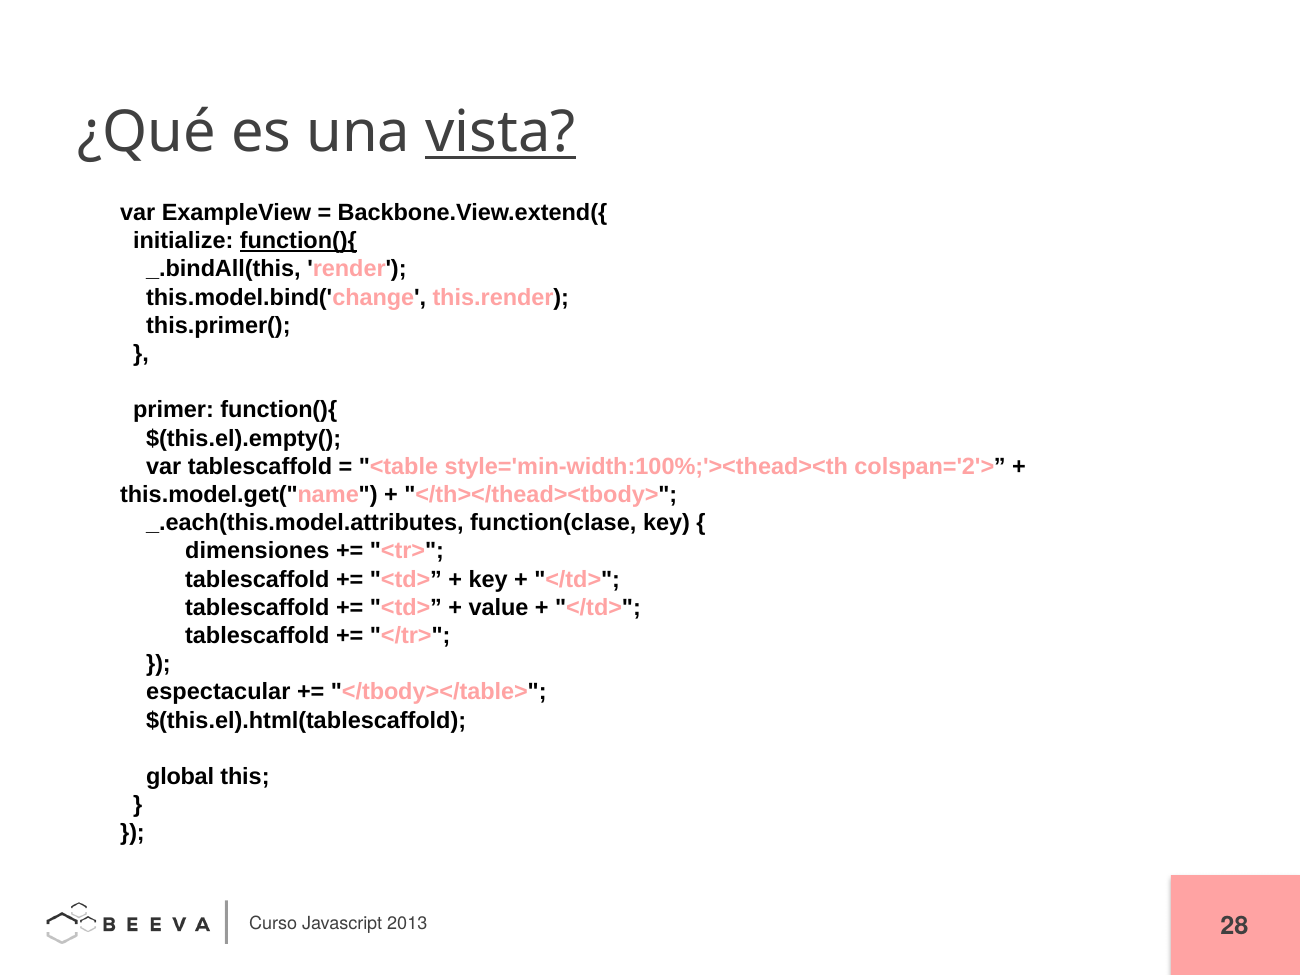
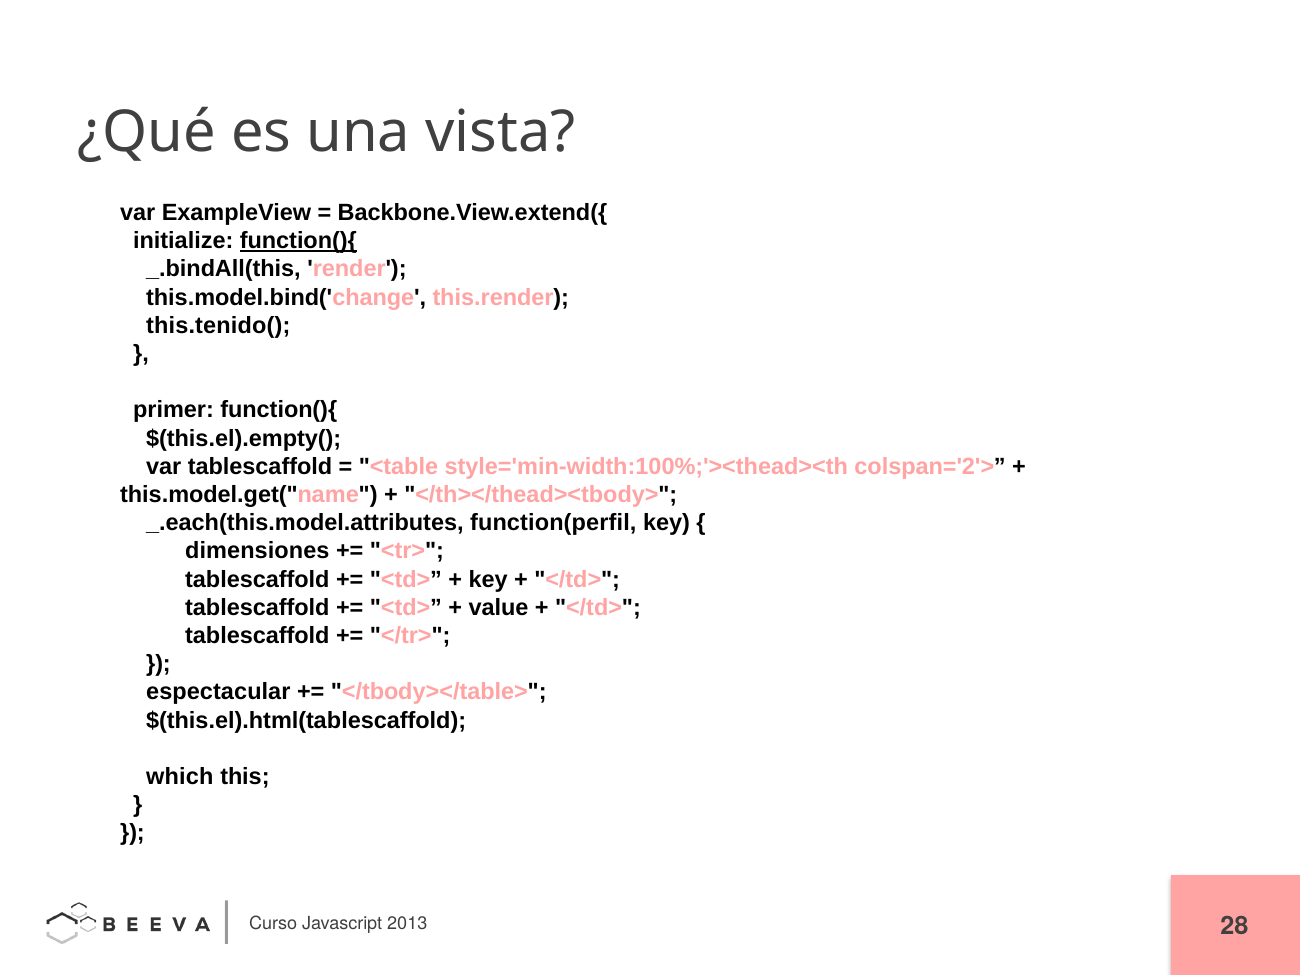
vista underline: present -> none (501, 132)
this.primer(: this.primer( -> this.tenido( (218, 326)
function(clase: function(clase -> function(perfil (553, 523)
global: global -> which (180, 777)
